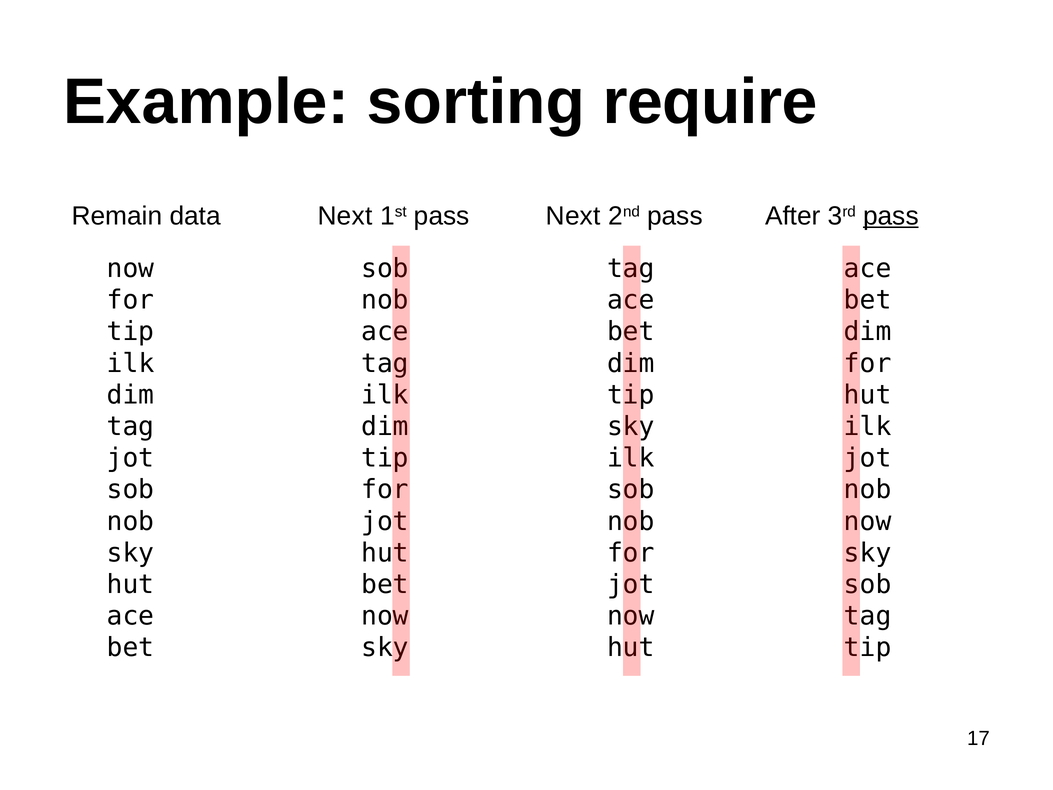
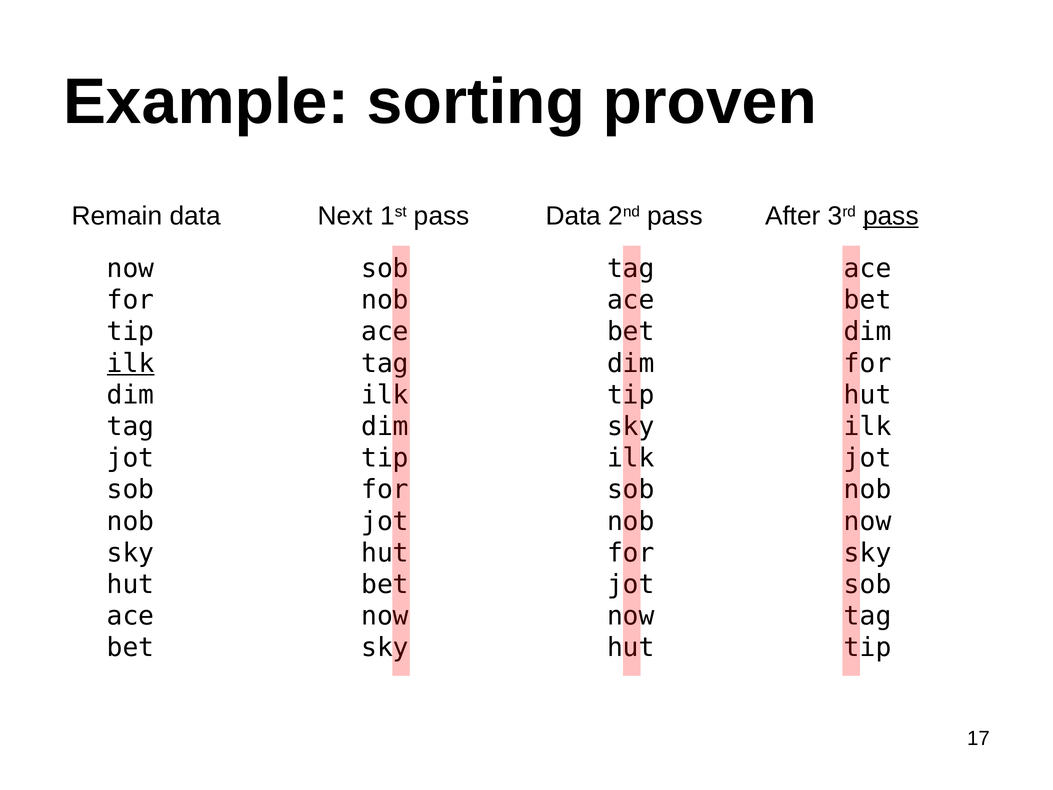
require: require -> proven (710, 102)
pass Next: Next -> Data (573, 216)
ilk underline: none -> present (131, 363)
